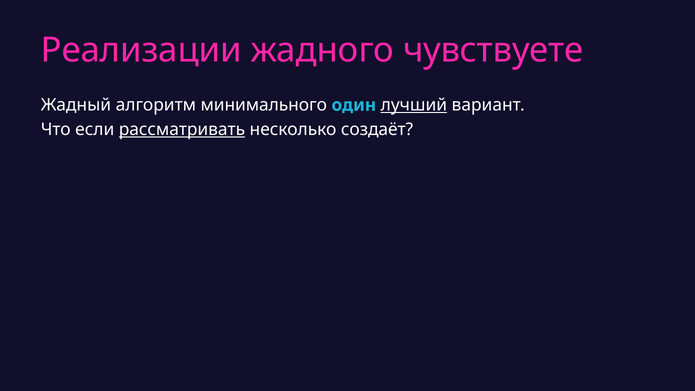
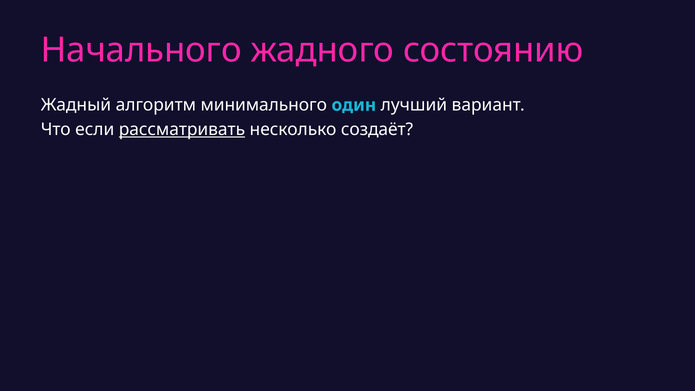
Реализации: Реализации -> Начального (141, 51)
чувствуете: чувствуете -> состоянию (493, 51)
лучший underline: present -> none (414, 105)
